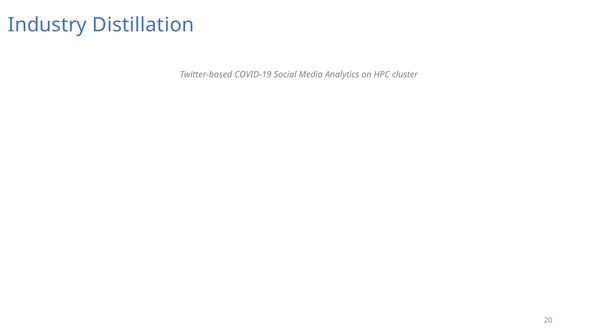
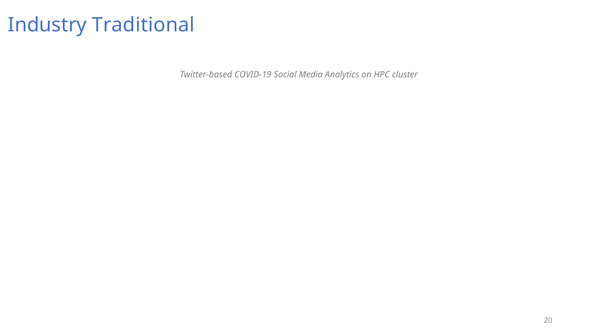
Distillation: Distillation -> Traditional (143, 25)
